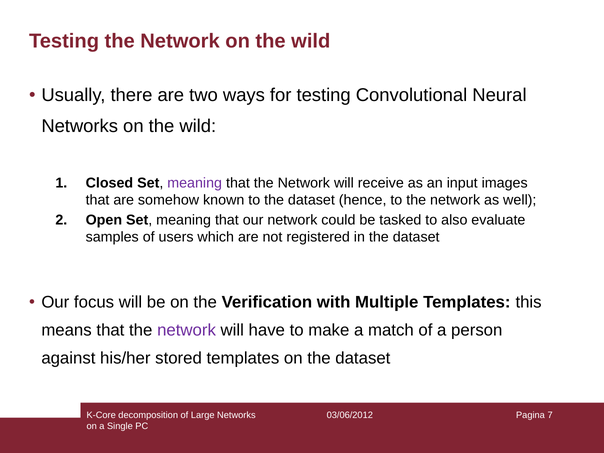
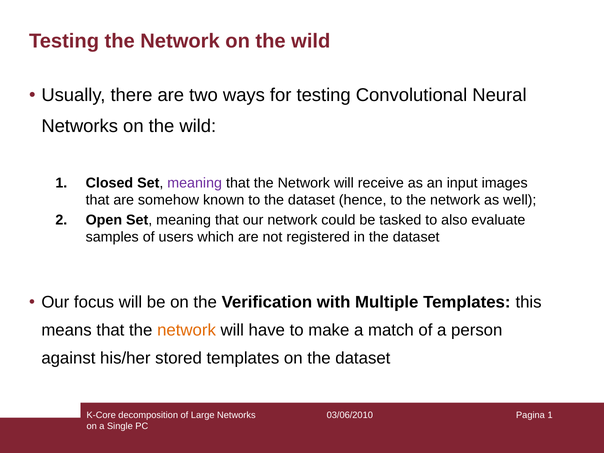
network colour: purple -> orange (187, 330)
03/06/2012: 03/06/2012 -> 03/06/2010 (350, 415)
Pagina 7: 7 -> 1 (550, 415)
